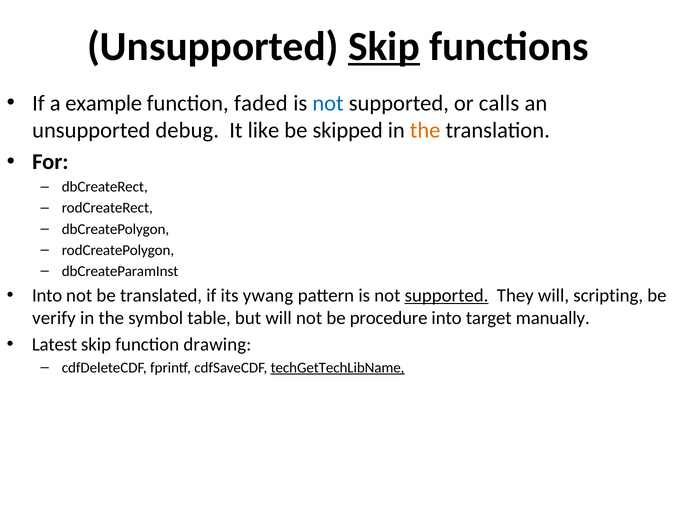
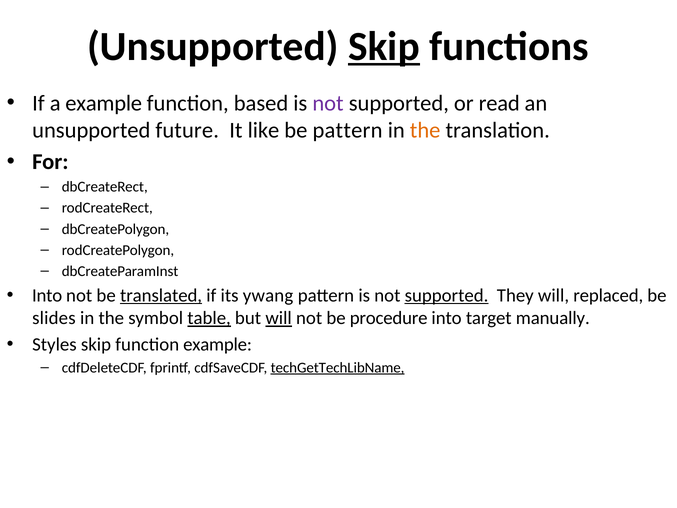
faded: faded -> based (261, 103)
not colour: blue -> purple (328, 103)
calls: calls -> read (499, 103)
debug: debug -> future (187, 130)
be skipped: skipped -> pattern (348, 130)
translated underline: none -> present (161, 295)
scripting: scripting -> replaced (608, 295)
verify: verify -> slides (54, 318)
table underline: none -> present (209, 318)
will underline: none -> present (279, 318)
Latest: Latest -> Styles (54, 344)
function drawing: drawing -> example (218, 344)
